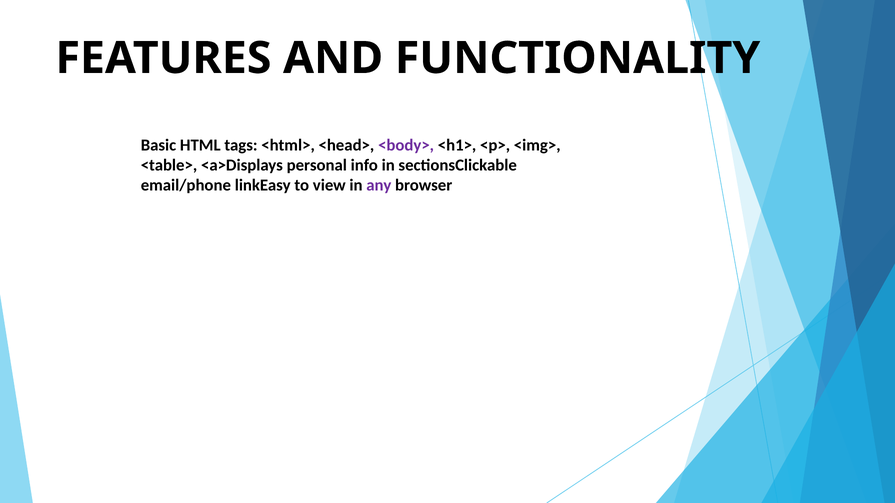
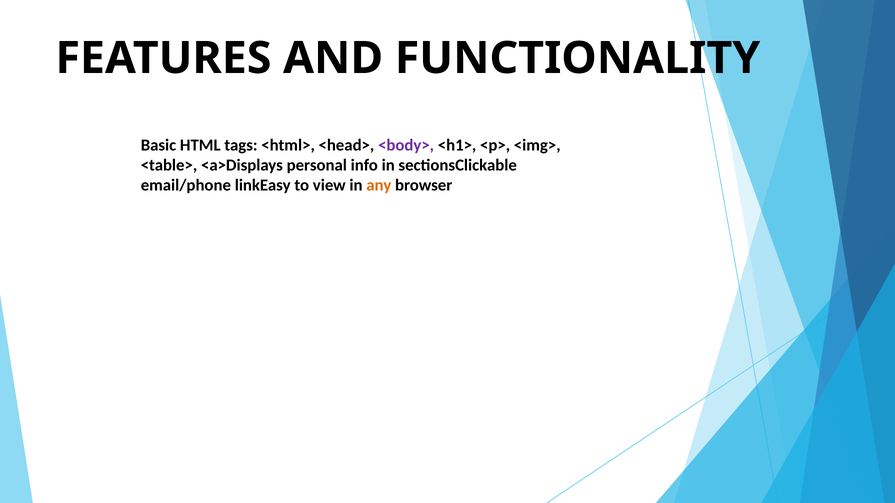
any colour: purple -> orange (379, 185)
